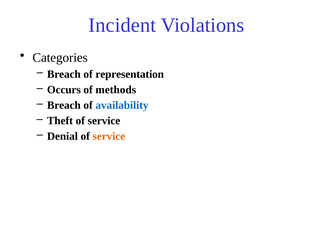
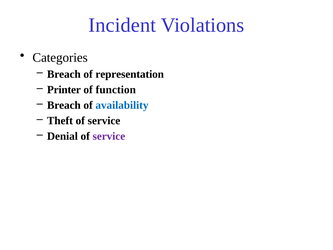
Occurs: Occurs -> Printer (64, 90)
methods: methods -> function (116, 90)
service colour: orange -> purple (109, 136)
